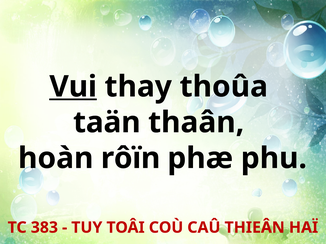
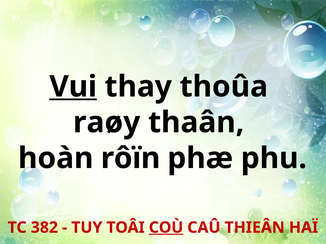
taän: taän -> raøy (107, 123)
383: 383 -> 382 (44, 228)
COÙ underline: none -> present (166, 228)
